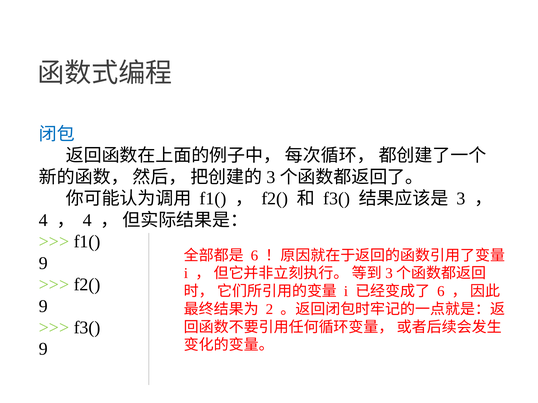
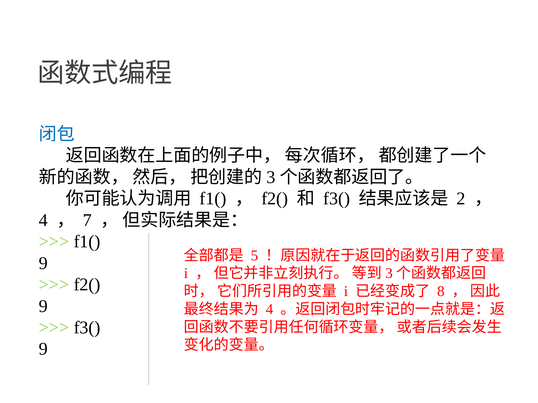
3: 3 -> 2 (461, 199)
4: 4 -> 7 (87, 220)
6: 6 -> 5 (254, 256)
6: 6 -> 8 (441, 292)
2: 2 -> 4 (269, 310)
